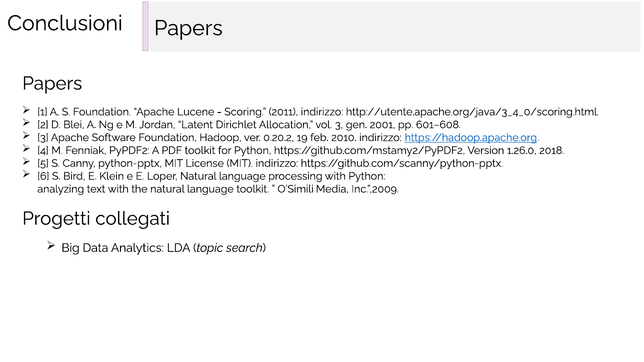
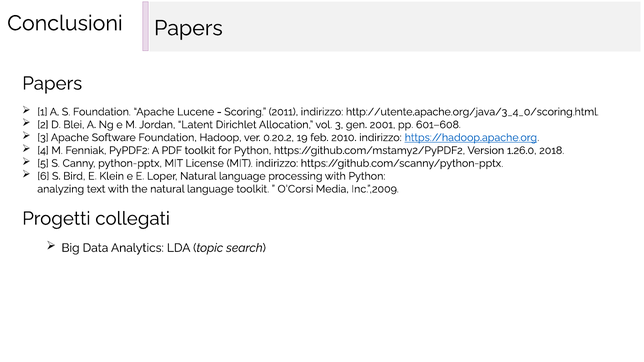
O’Simili: O’Simili -> O’Corsi (295, 189)
